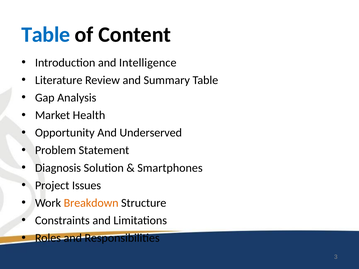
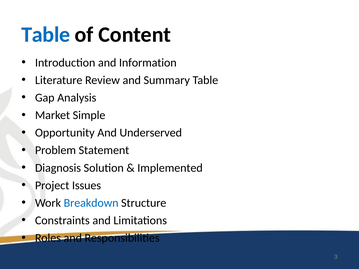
Intelligence: Intelligence -> Information (148, 63)
Health: Health -> Simple (89, 115)
Smartphones: Smartphones -> Implemented (170, 168)
Breakdown colour: orange -> blue (91, 203)
